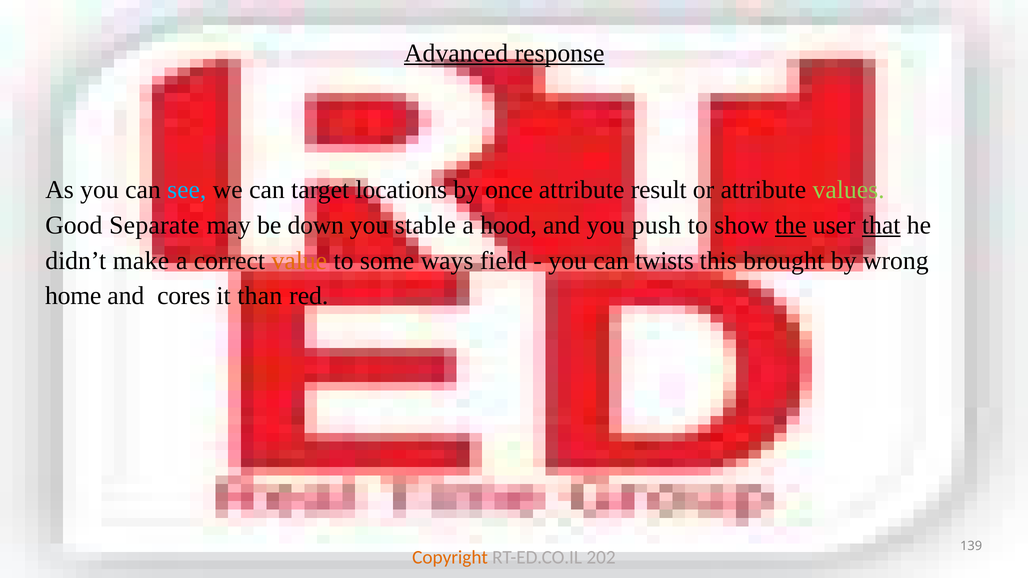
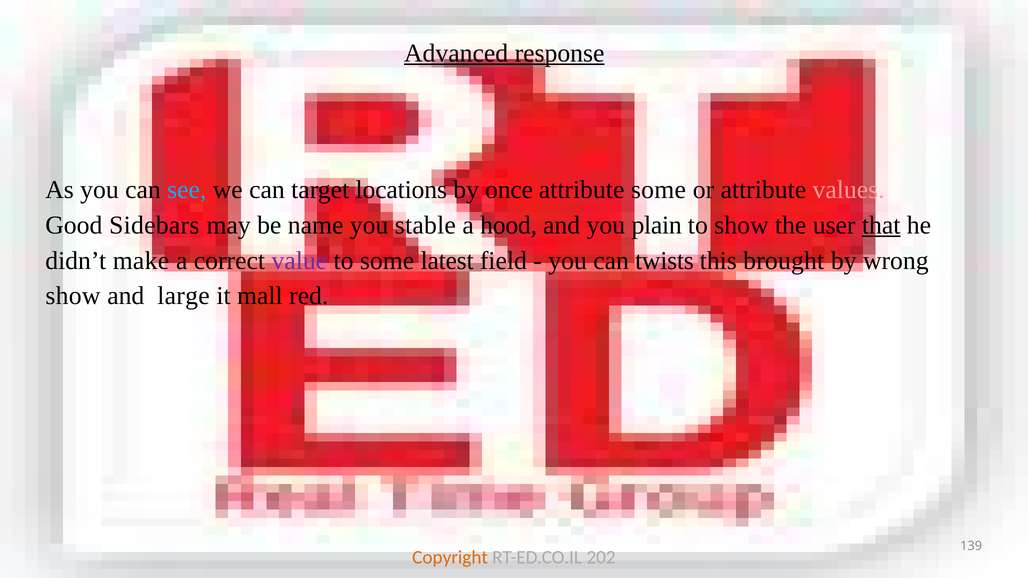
attribute result: result -> some (658, 190)
values colour: light green -> pink (849, 190)
Separate: Separate -> Sidebars (154, 225)
down: down -> name (316, 225)
push: push -> plain (657, 225)
the underline: present -> none (791, 225)
value colour: orange -> purple (299, 261)
ways: ways -> latest (447, 261)
home: home -> show (73, 296)
cores: cores -> large (183, 296)
than: than -> mall (260, 296)
